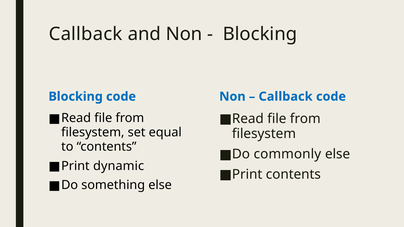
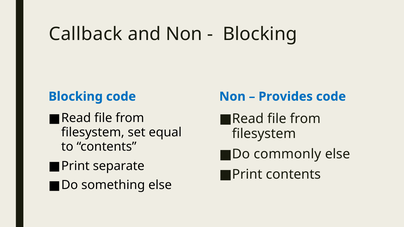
Callback: Callback -> Provides (286, 97)
dynamic: dynamic -> separate (119, 166)
